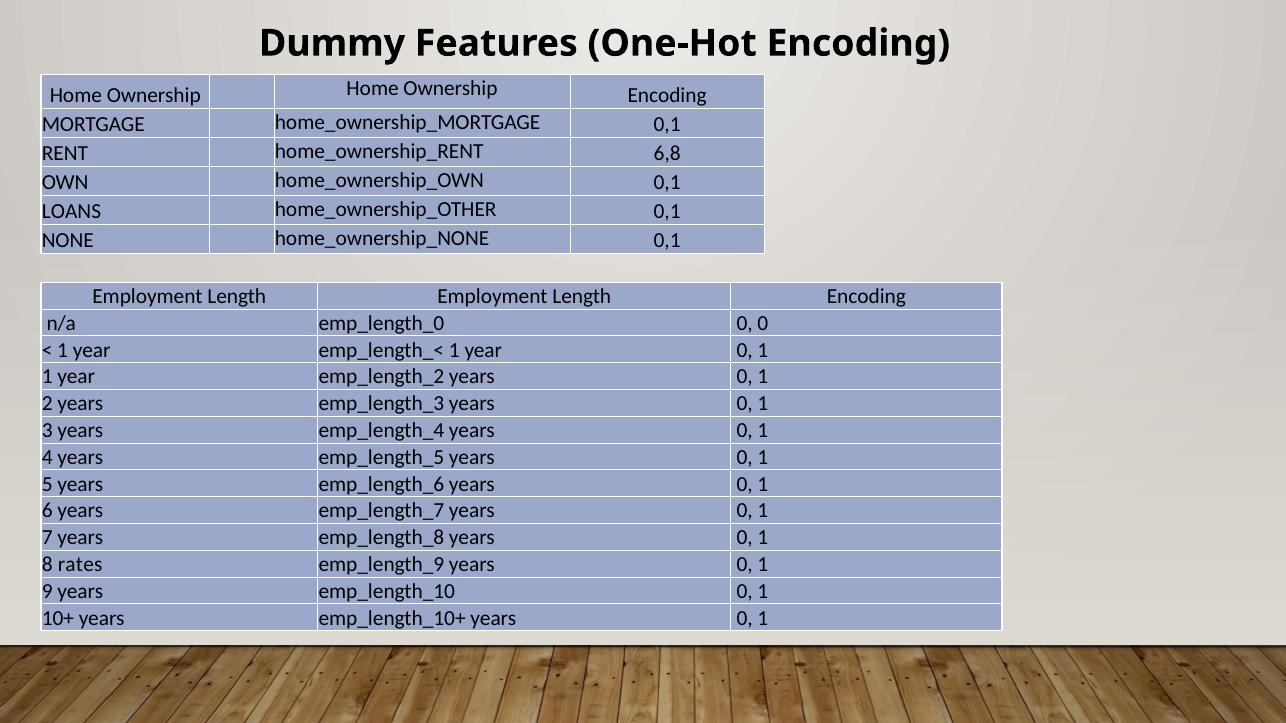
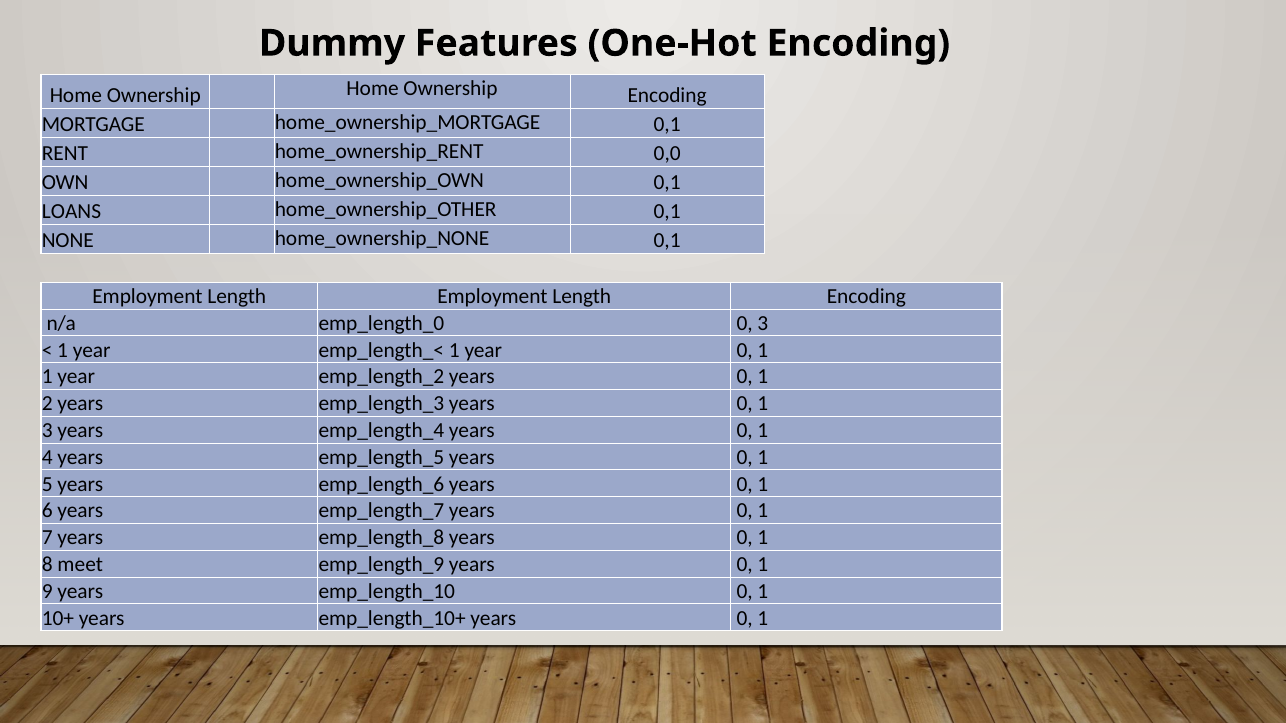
6,8: 6,8 -> 0,0 (667, 154)
0 0: 0 -> 3 (763, 323)
rates: rates -> meet (80, 565)
